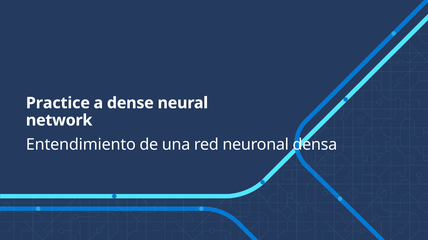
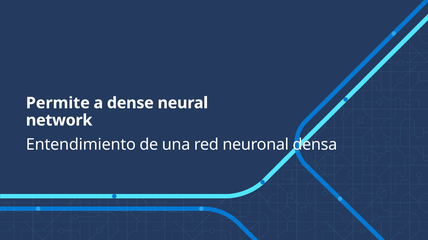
Practice: Practice -> Permite (58, 103)
